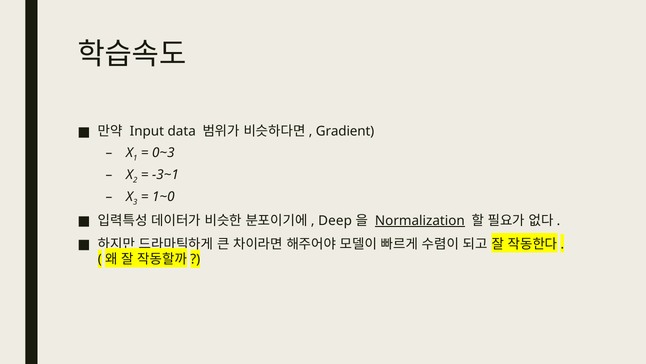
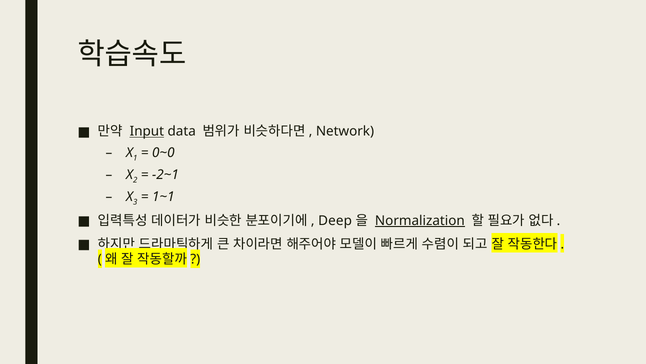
Input underline: none -> present (147, 131)
Gradient: Gradient -> Network (345, 131)
0~3: 0~3 -> 0~0 (163, 152)
-3~1: -3~1 -> -2~1 (165, 174)
1~0: 1~0 -> 1~1 (163, 196)
